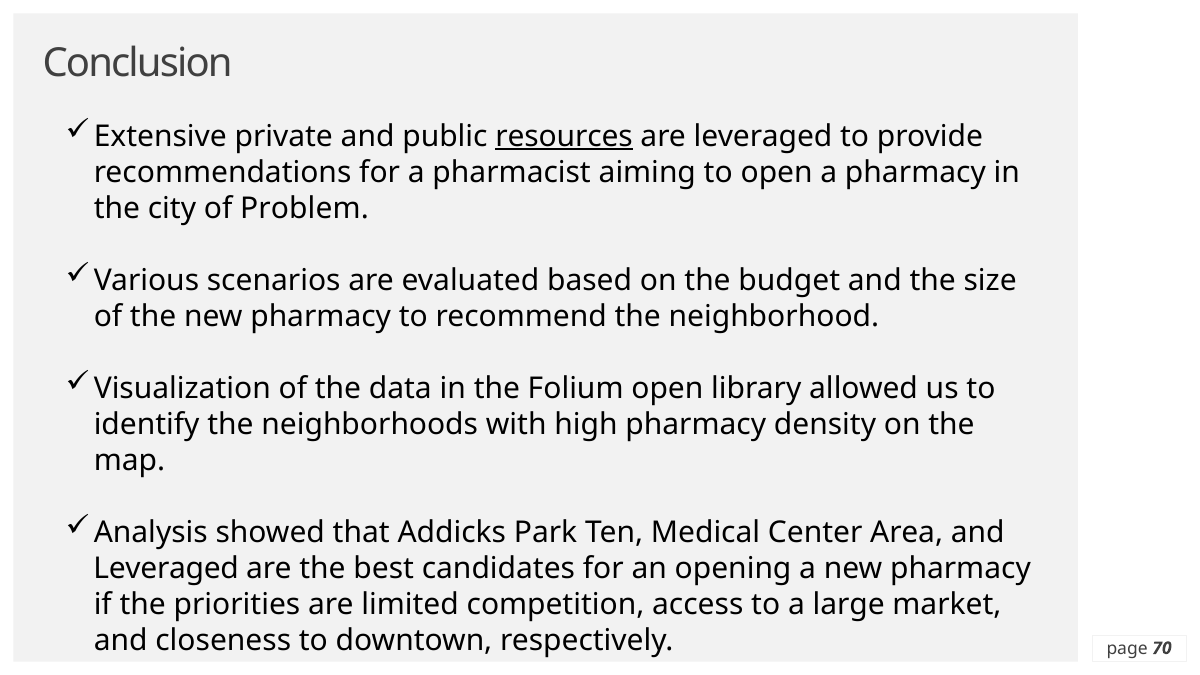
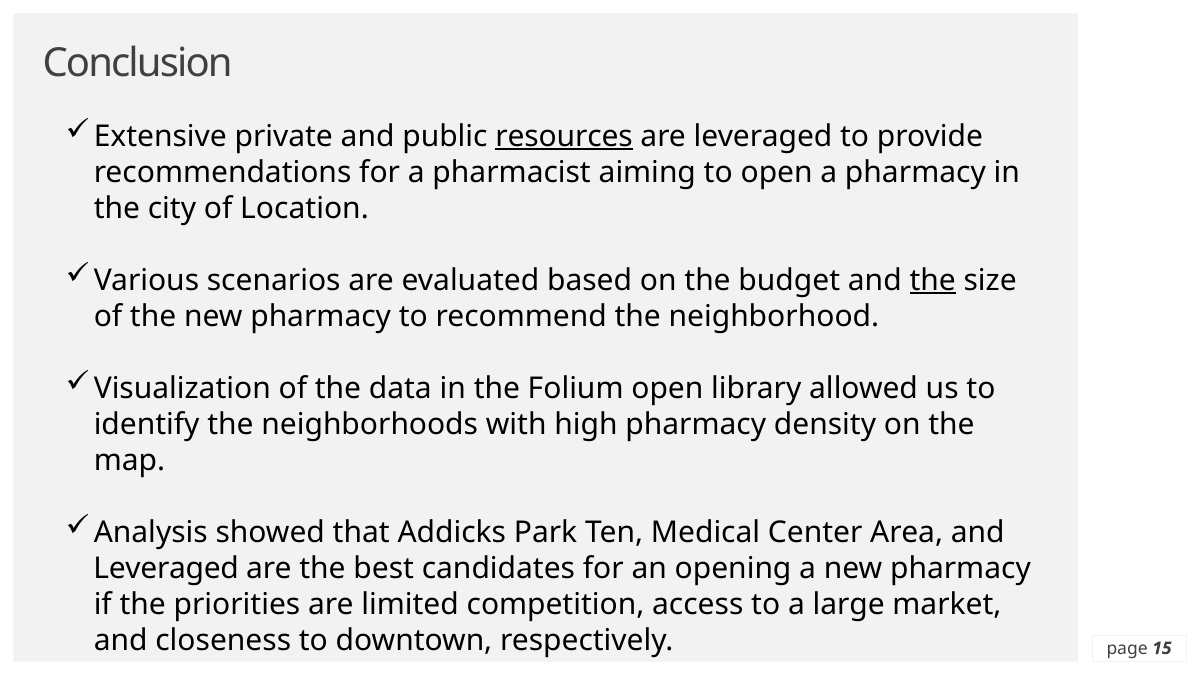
Problem: Problem -> Location (305, 208)
the underline: none -> present (933, 280)
70: 70 -> 15 (1162, 648)
